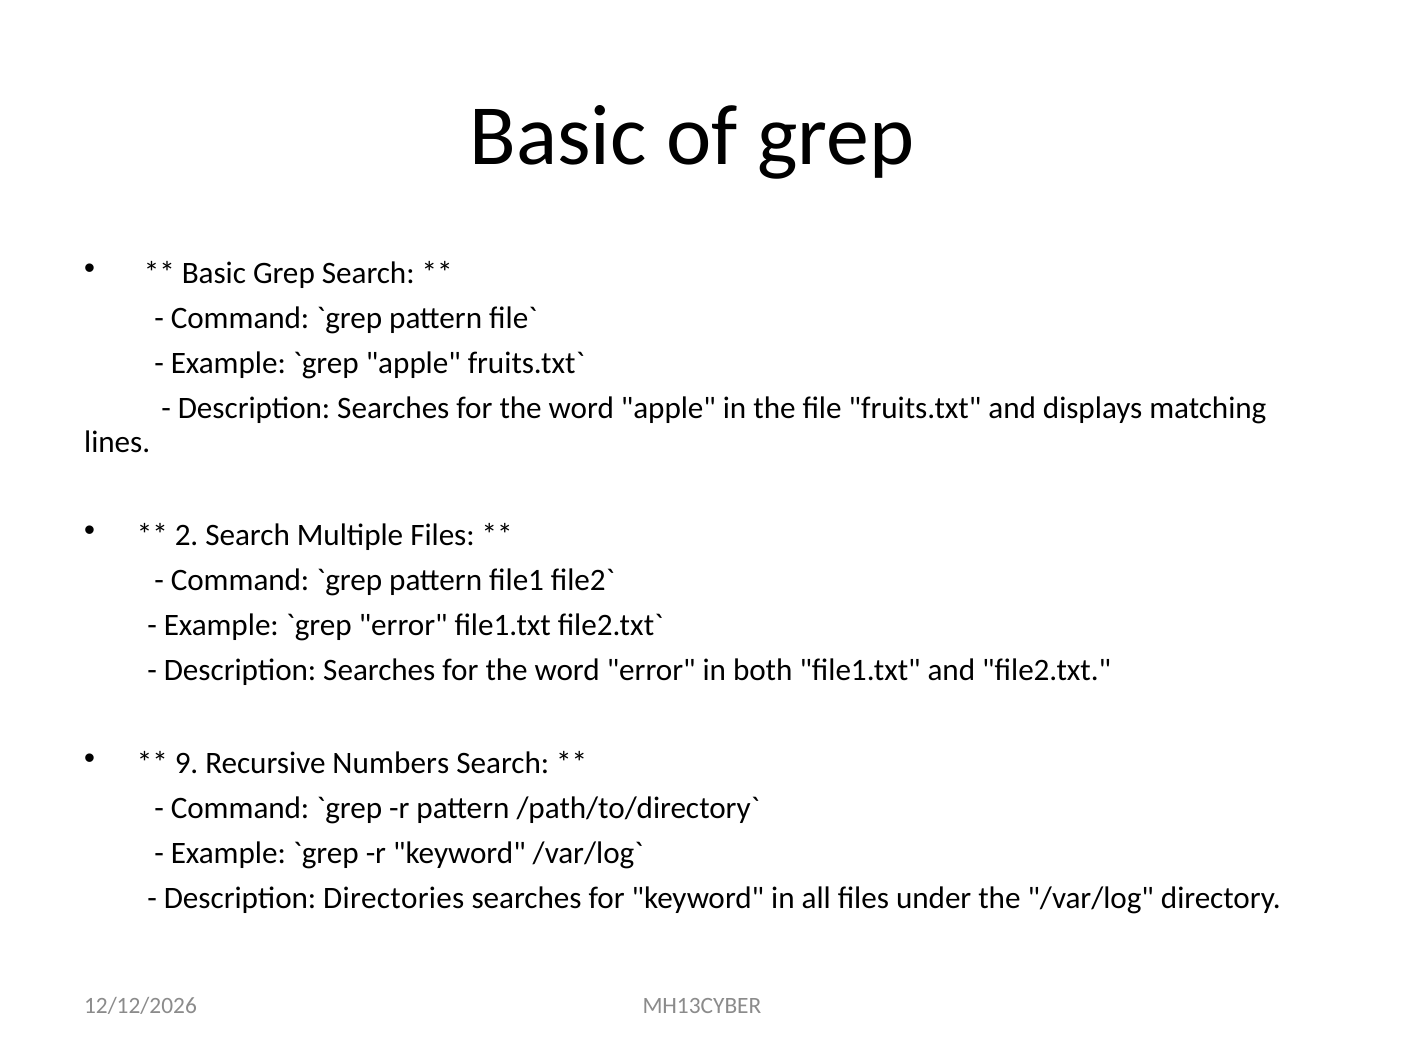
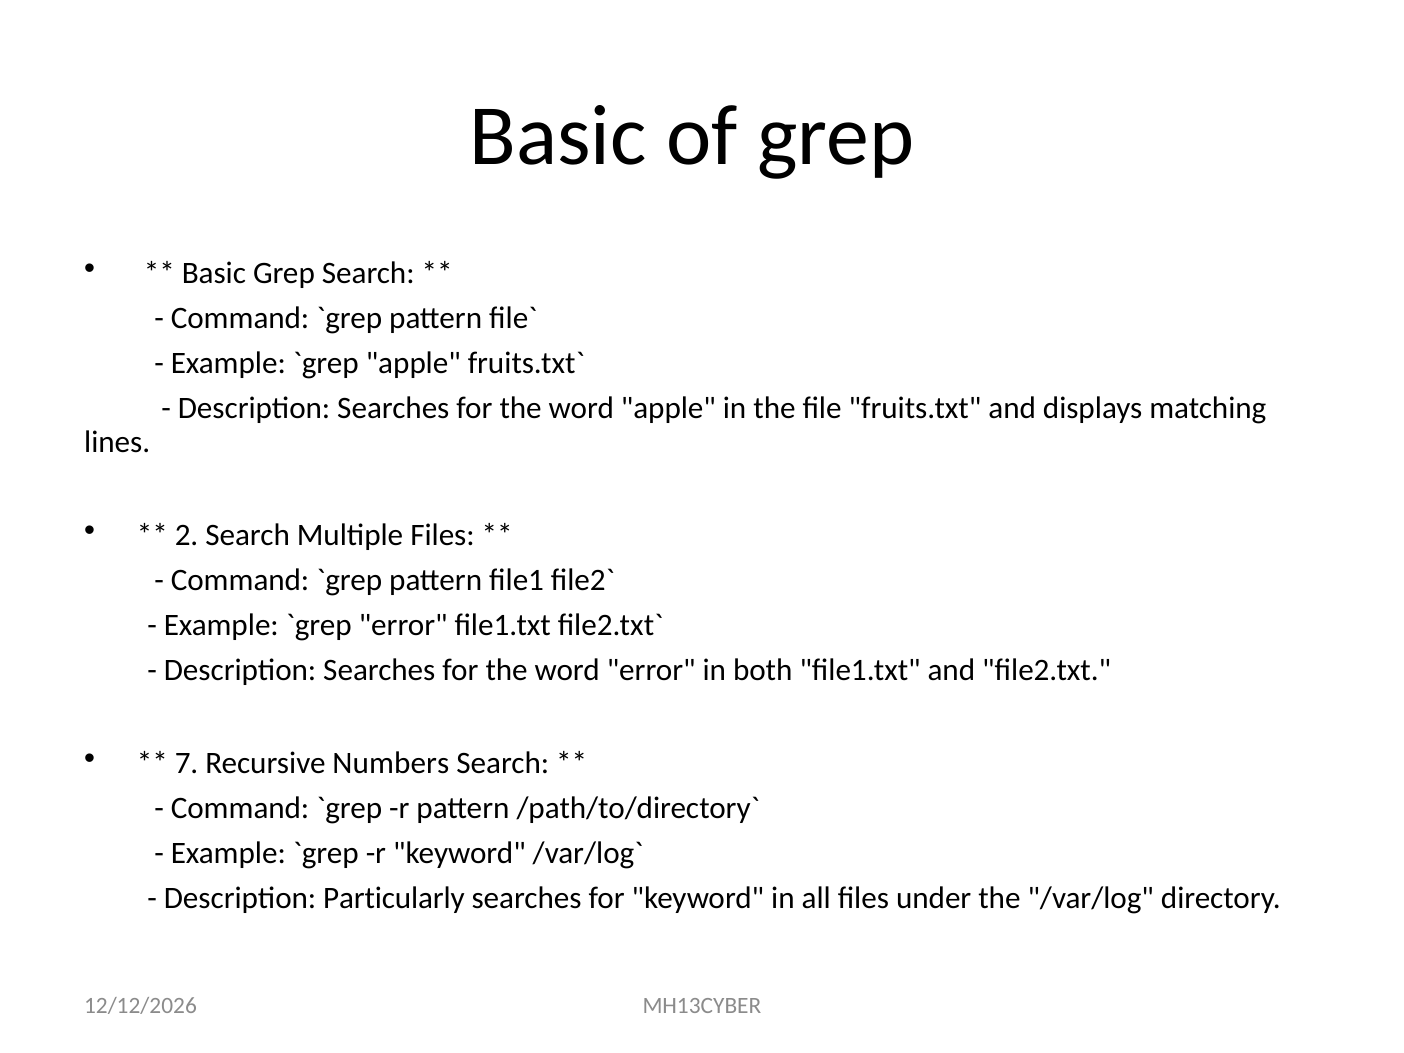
9: 9 -> 7 (187, 764)
Directories: Directories -> Particularly (394, 898)
